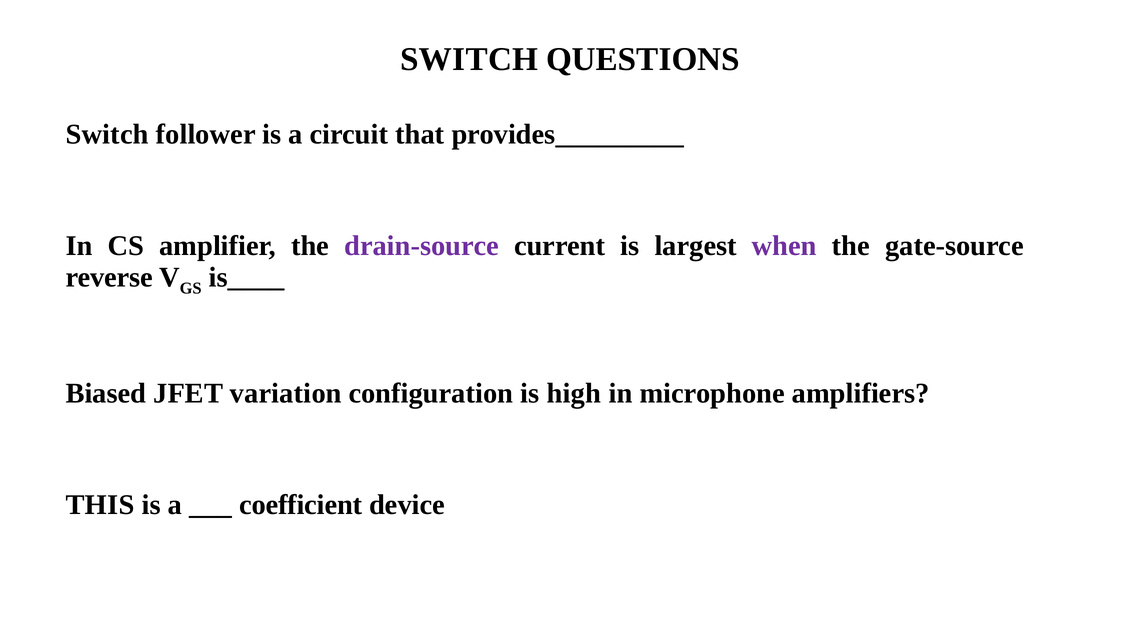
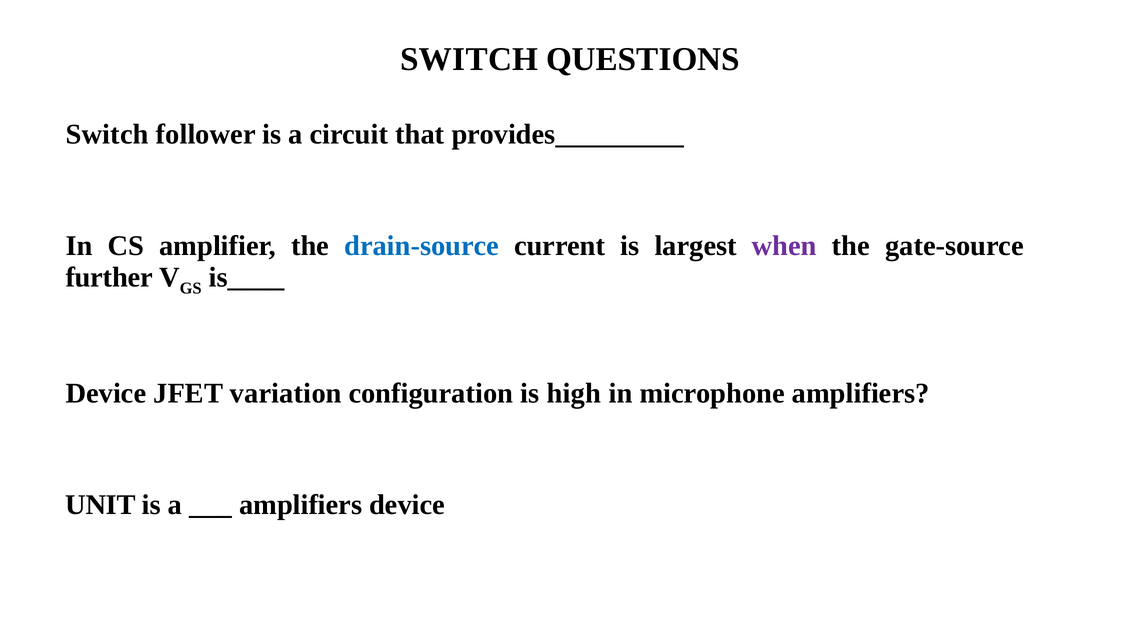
drain-source colour: purple -> blue (422, 246)
reverse: reverse -> further (109, 277)
Biased: Biased -> Device (106, 393)
THIS: THIS -> UNIT (100, 505)
coefficient: coefficient -> amplifiers (301, 505)
